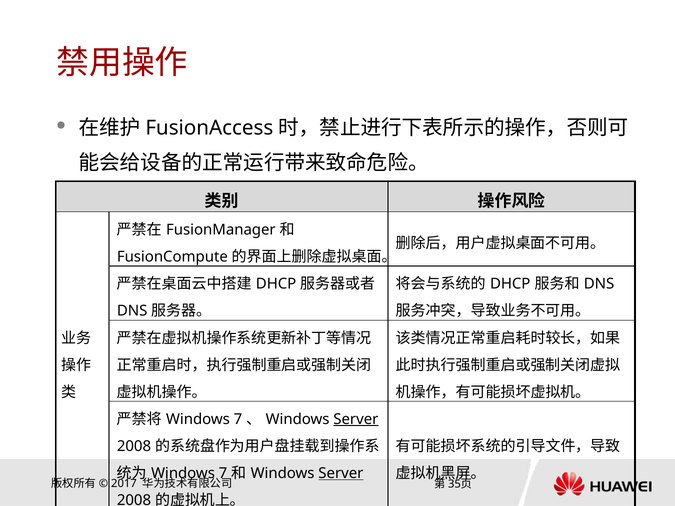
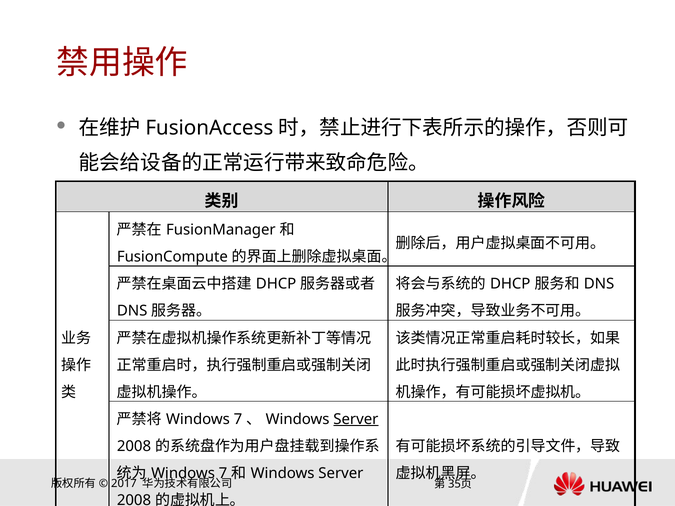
Server underline: present -> none (341, 474)
